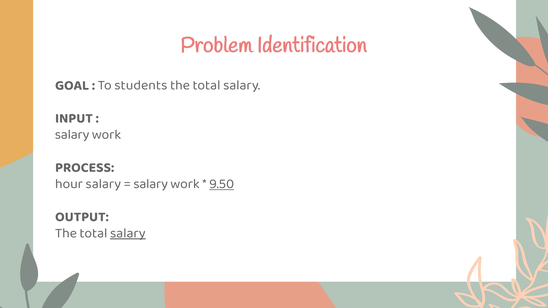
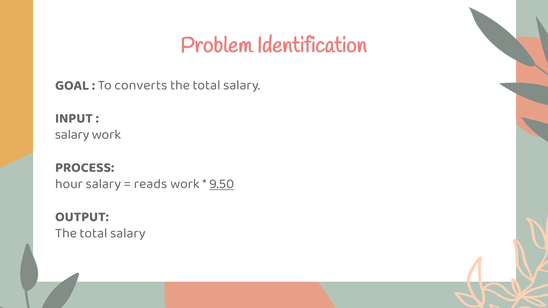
students: students -> converts (141, 85)
salary: salary -> reads (151, 184)
salary underline: present -> none (128, 233)
